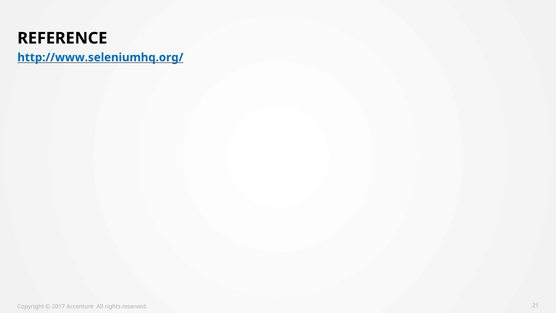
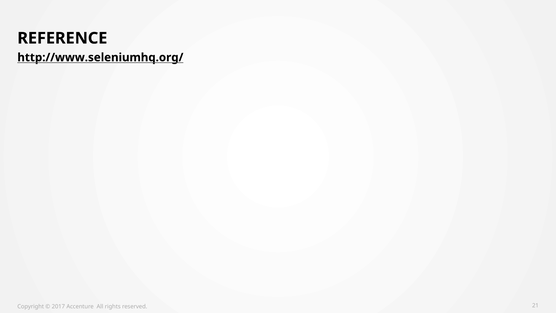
http://www.seleniumhq.org/ colour: blue -> black (100, 57)
